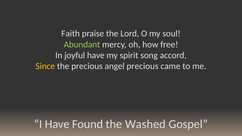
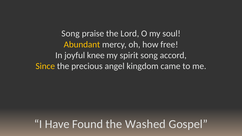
Faith: Faith -> Song (71, 34)
Abundant colour: light green -> yellow (82, 44)
joyful have: have -> knee (96, 55)
angel precious: precious -> kingdom (143, 66)
